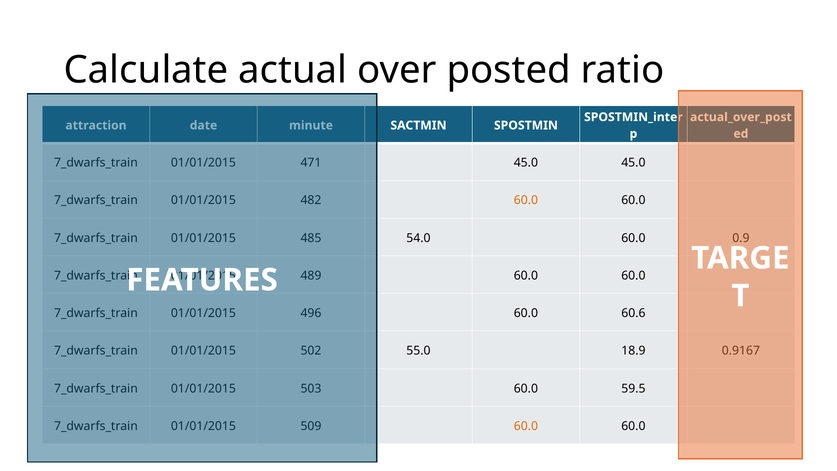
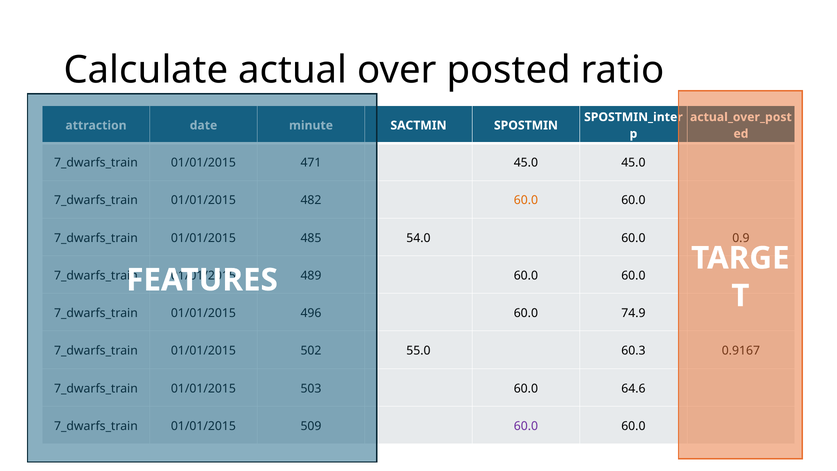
60.6: 60.6 -> 74.9 (633, 313)
18.9: 18.9 -> 60.3 (633, 351)
59.5: 59.5 -> 64.6 (633, 388)
60.0 colour: orange -> purple (526, 426)
